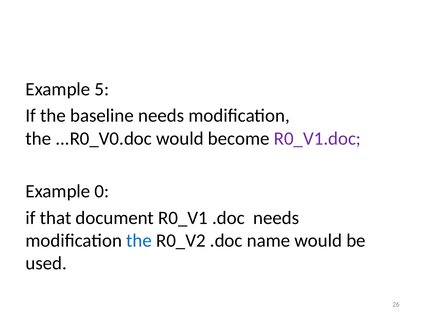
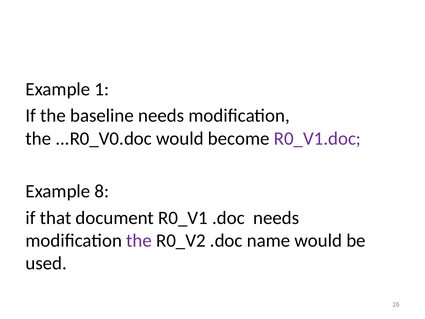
5: 5 -> 1 (102, 89)
0: 0 -> 8 (102, 191)
the colour: blue -> purple (139, 240)
